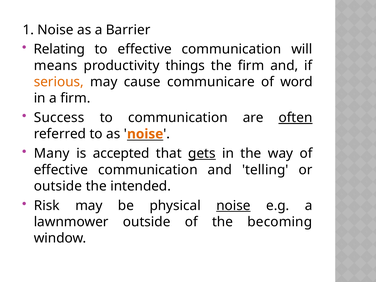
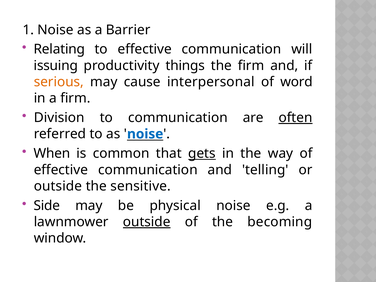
means: means -> issuing (56, 66)
communicare: communicare -> interpersonal (211, 82)
Success: Success -> Division (59, 118)
noise colour: orange -> blue (145, 134)
Many: Many -> When (52, 153)
accepted: accepted -> common (121, 153)
intended: intended -> sensitive (141, 186)
Risk: Risk -> Side (47, 206)
noise underline: present -> none (233, 206)
outside underline: none -> present (147, 222)
